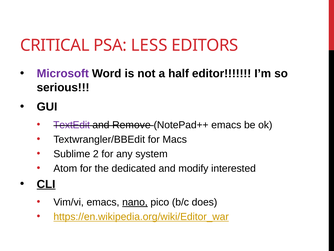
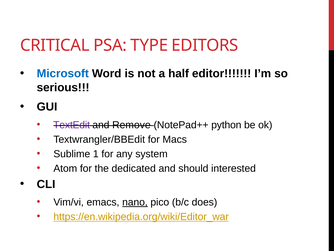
LESS: LESS -> TYPE (149, 45)
Microsoft colour: purple -> blue (63, 73)
NotePad++ emacs: emacs -> python (226, 125)
2: 2 -> 1 (96, 154)
modify: modify -> should (193, 168)
CLI underline: present -> none (46, 184)
